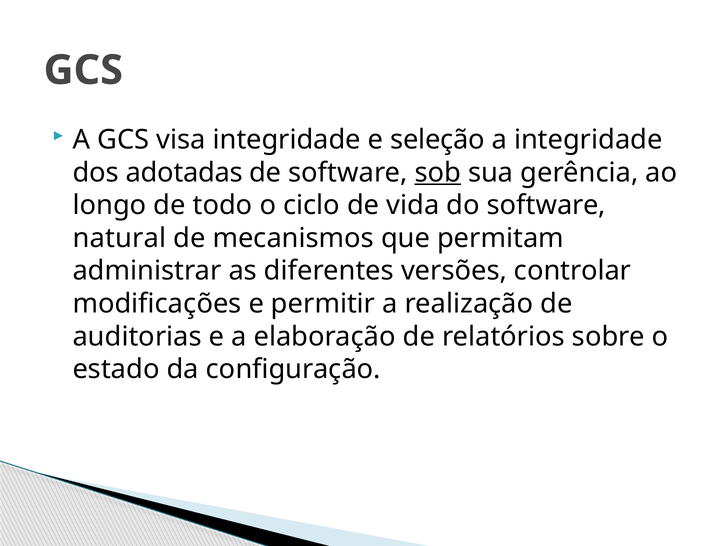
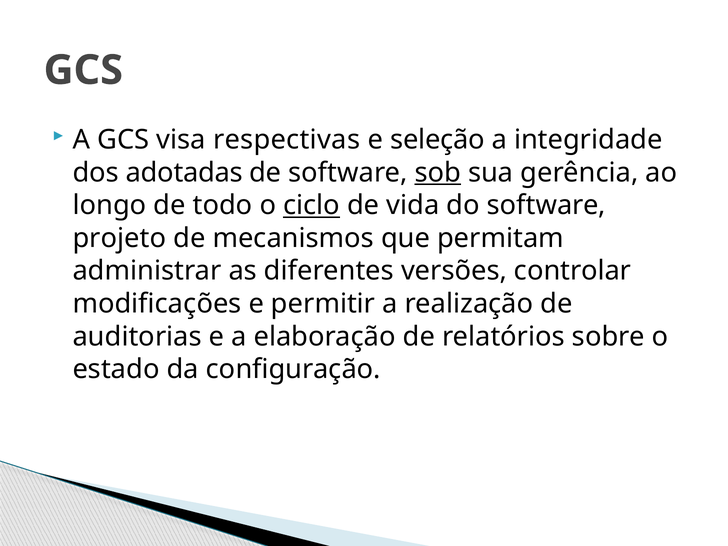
visa integridade: integridade -> respectivas (287, 140)
ciclo underline: none -> present (312, 205)
natural: natural -> projeto (119, 238)
